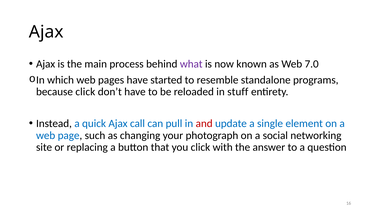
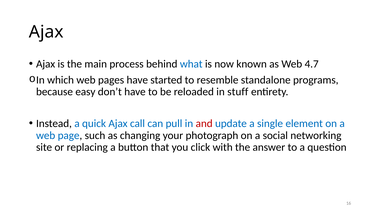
what colour: purple -> blue (191, 64)
7.0: 7.0 -> 4.7 (312, 64)
because click: click -> easy (85, 92)
